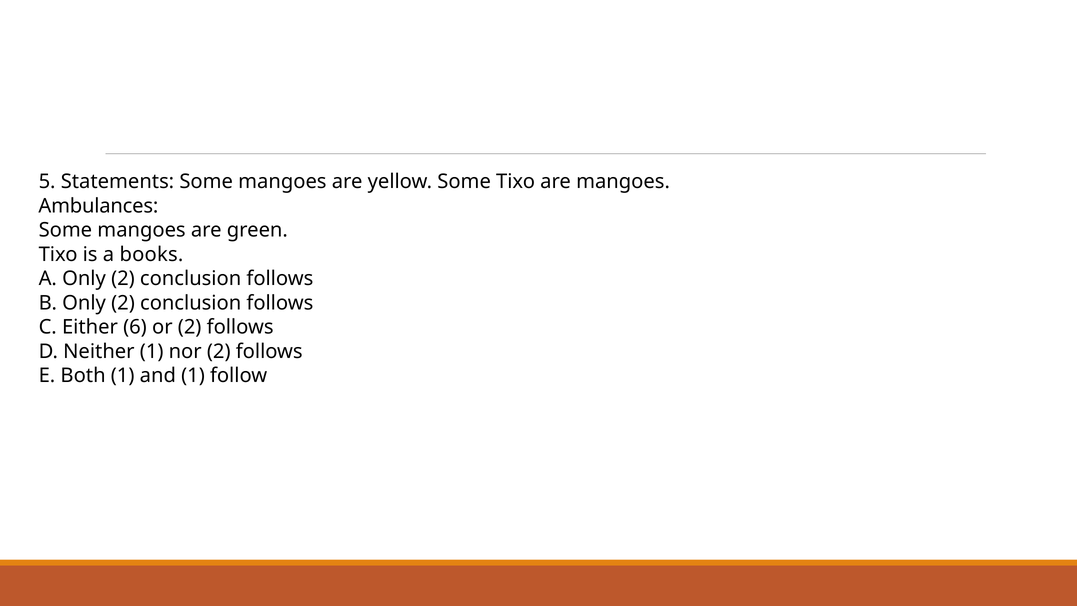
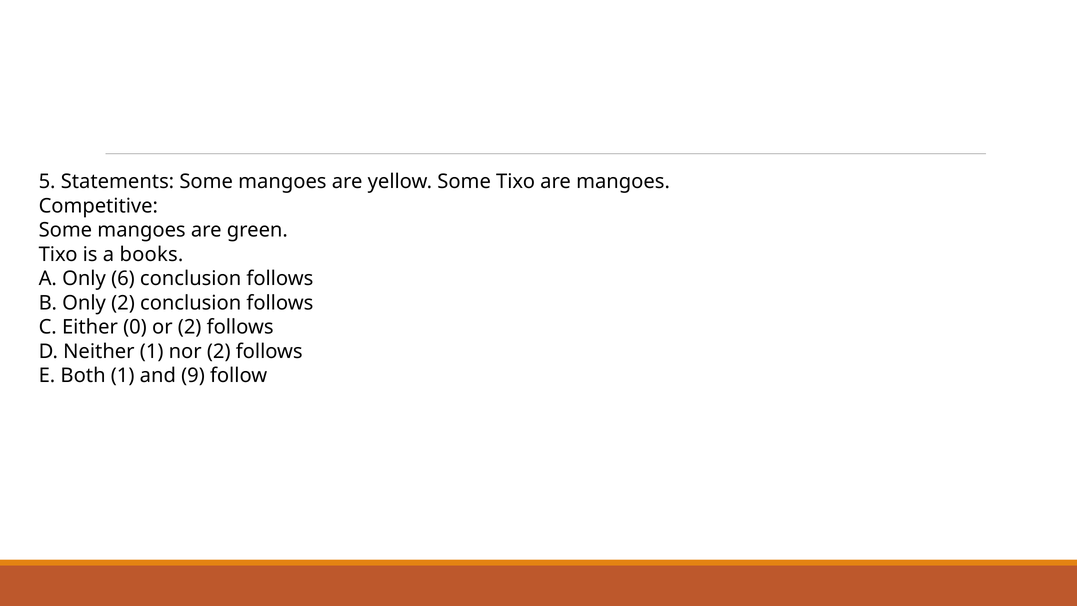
Ambulances: Ambulances -> Competitive (98, 206)
A Only 2: 2 -> 6 (123, 279)
6: 6 -> 0 (135, 327)
and 1: 1 -> 9 (193, 376)
